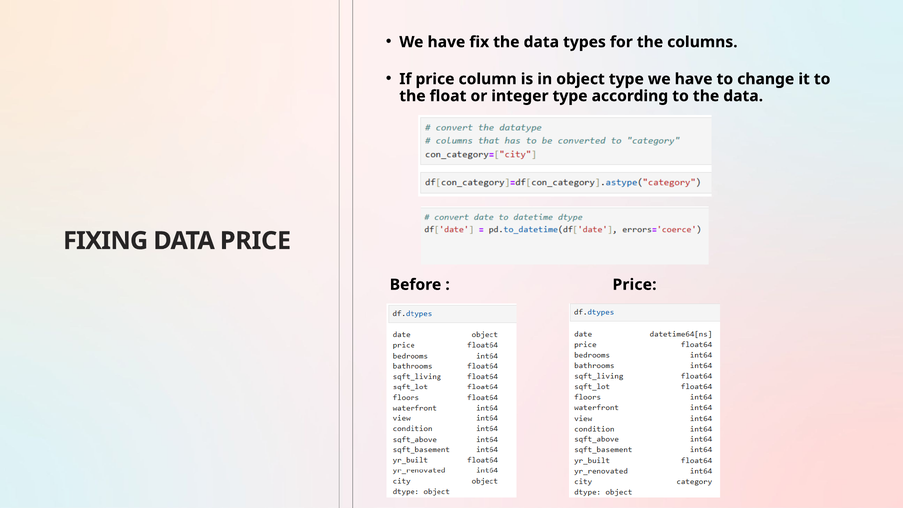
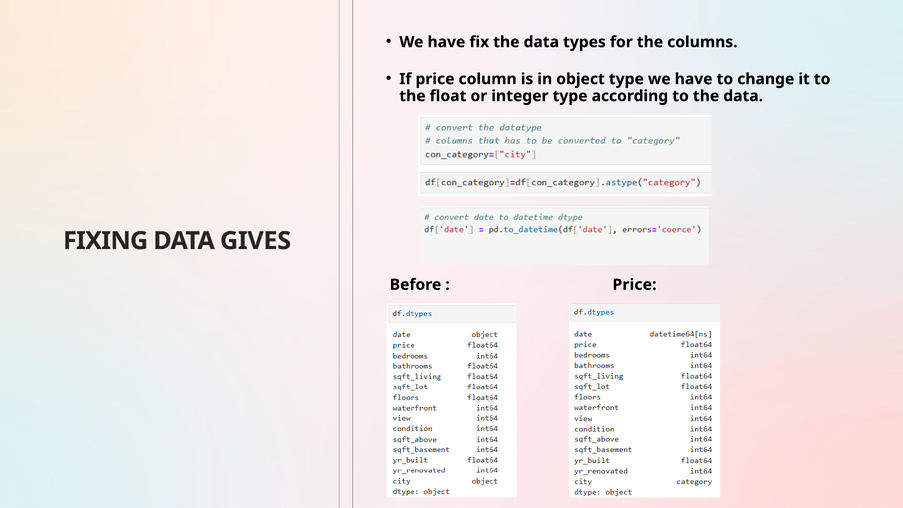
DATA PRICE: PRICE -> GIVES (256, 241)
